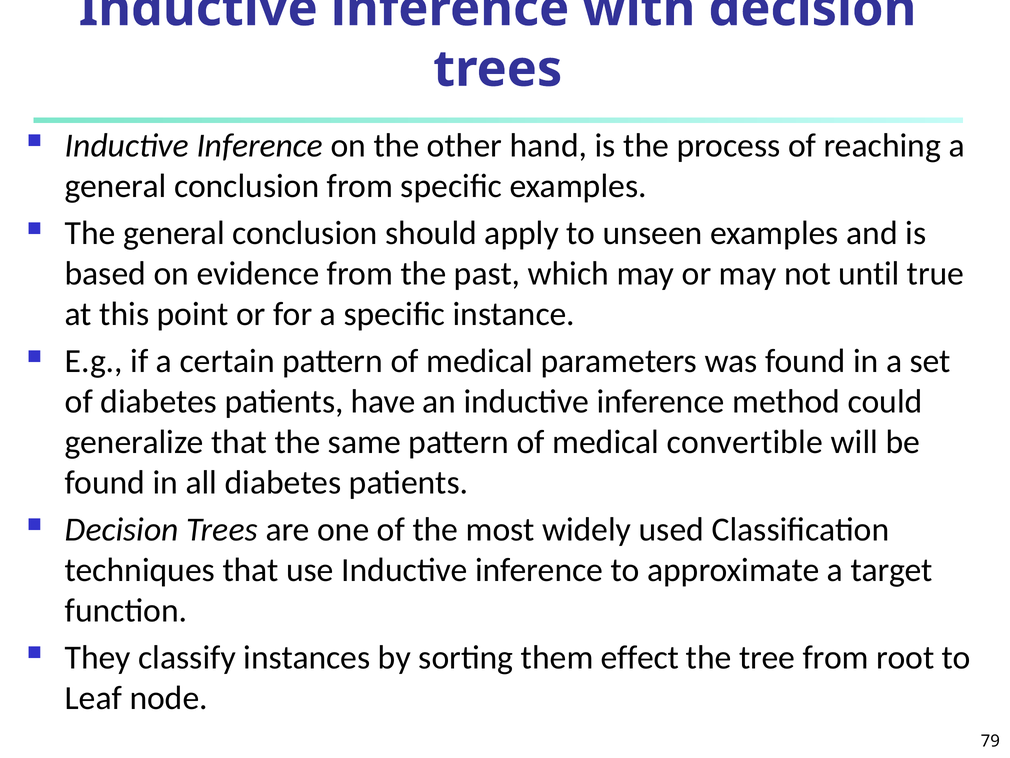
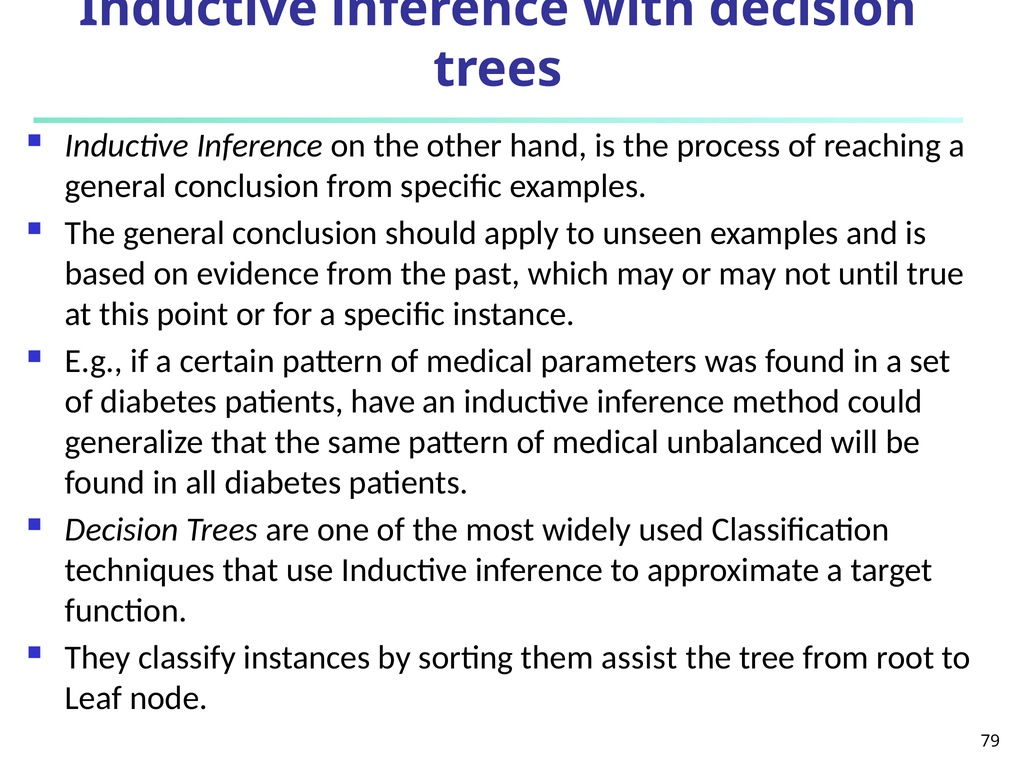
convertible: convertible -> unbalanced (745, 442)
effect: effect -> assist (640, 657)
